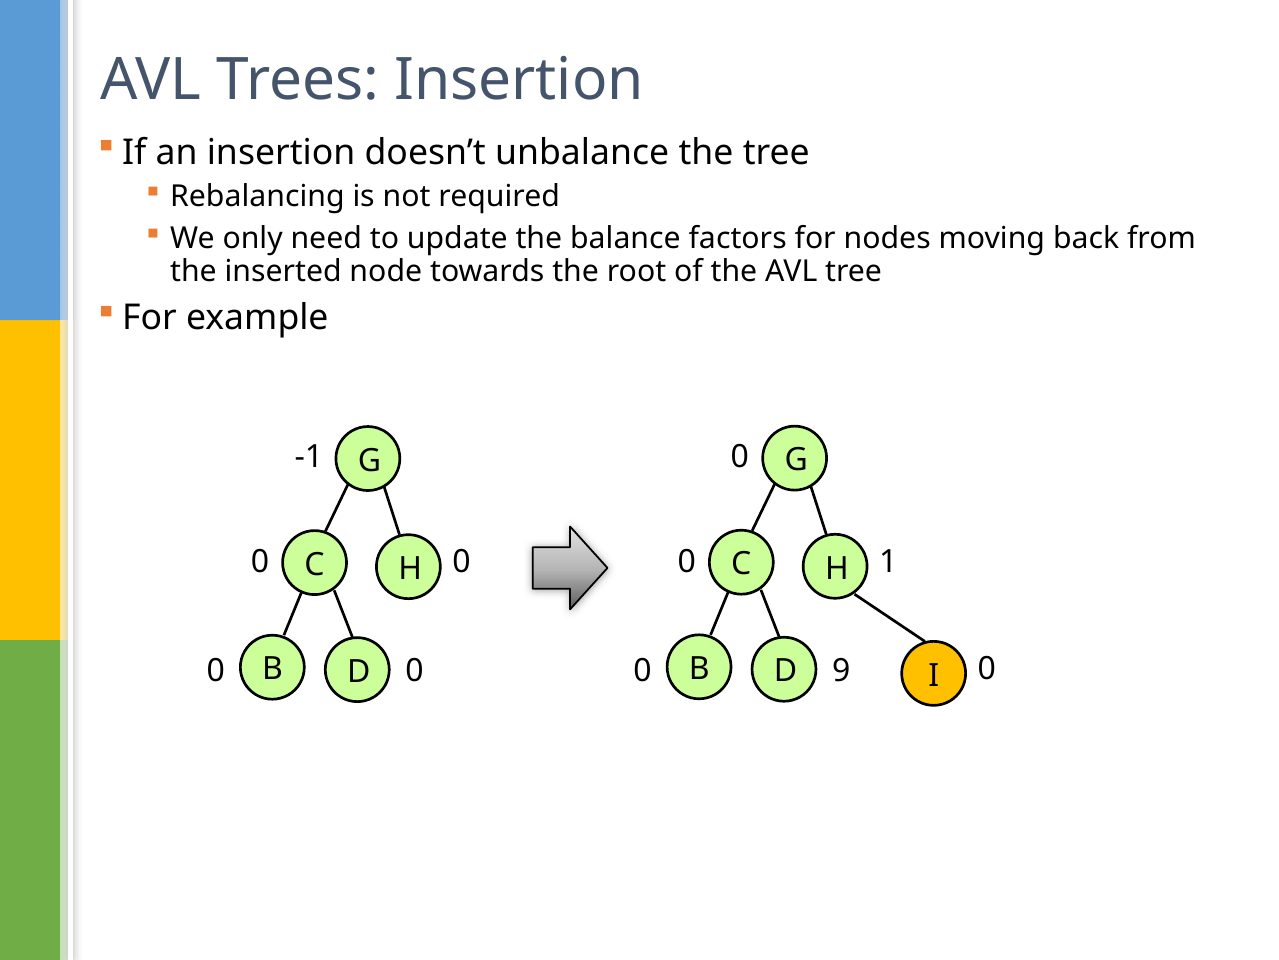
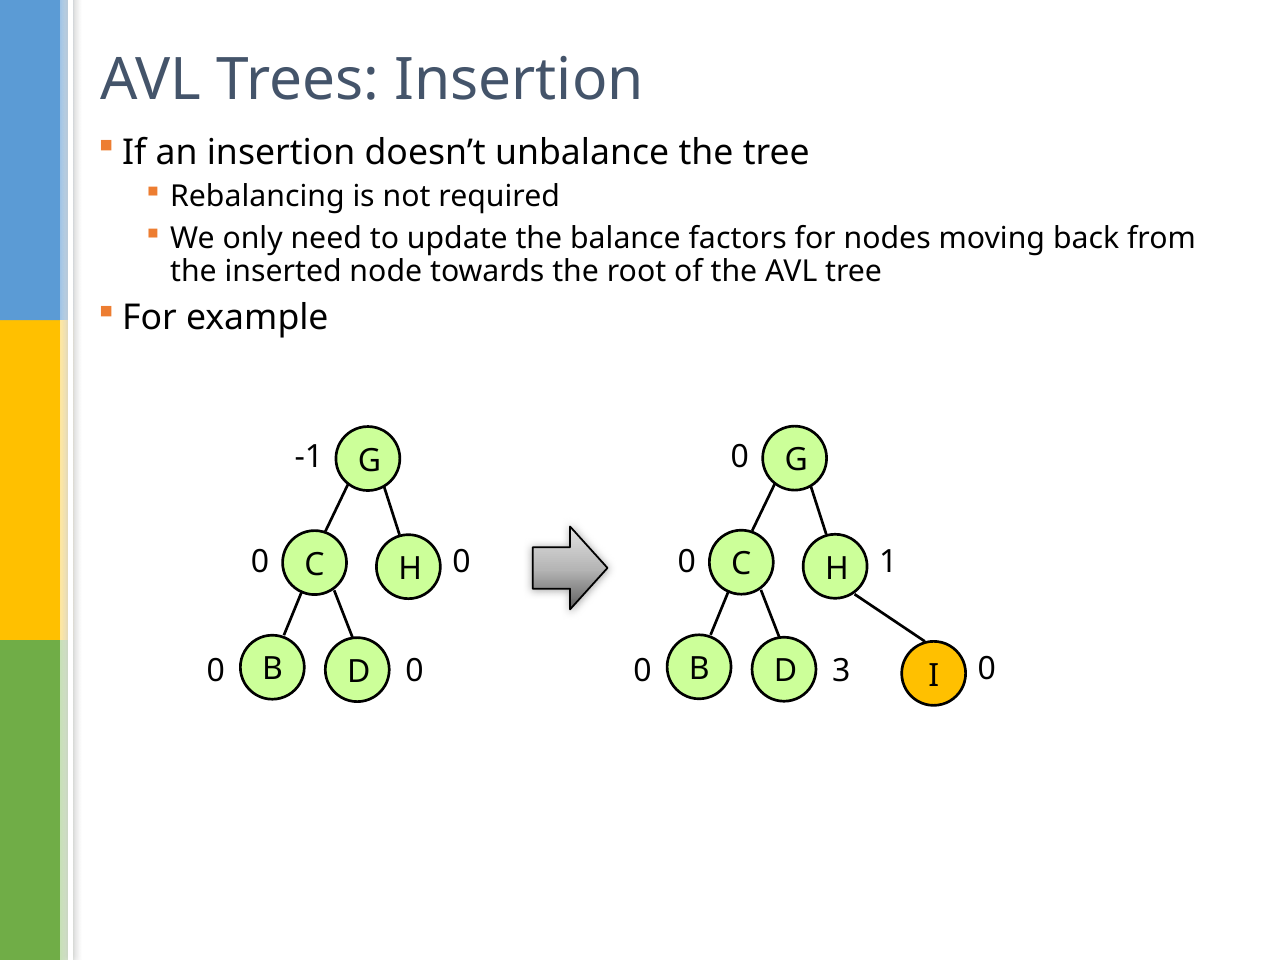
9: 9 -> 3 (841, 670)
